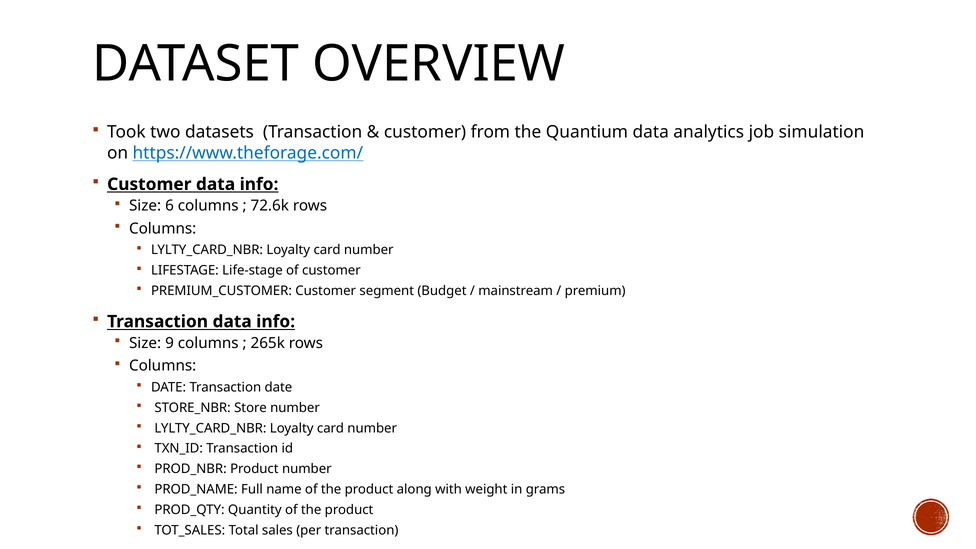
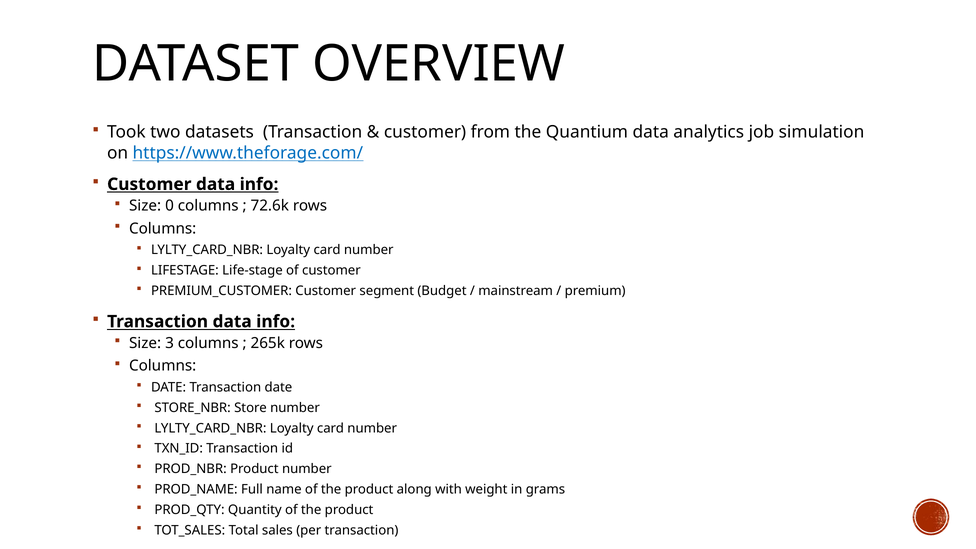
6: 6 -> 0 (169, 206)
9: 9 -> 3 (169, 343)
